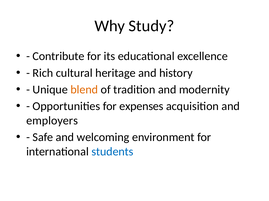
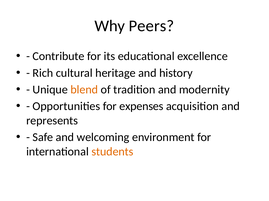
Study: Study -> Peers (151, 26)
employers: employers -> represents (52, 121)
students colour: blue -> orange (112, 152)
